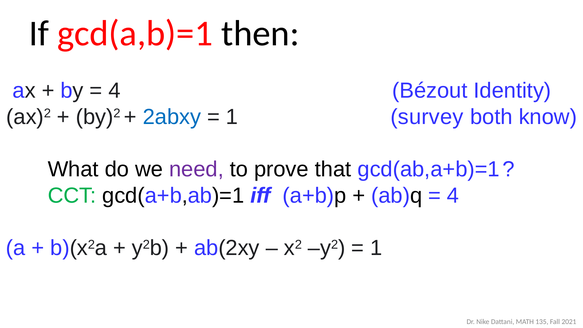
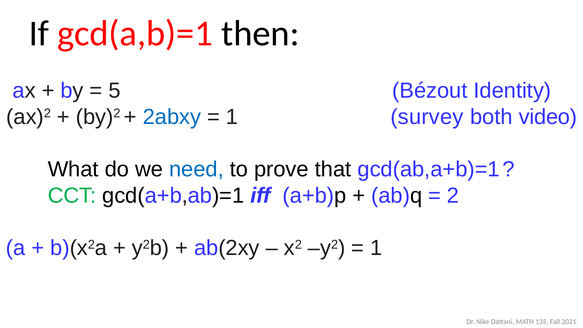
4: 4 -> 5 (114, 91)
know: know -> video (548, 117)
need colour: purple -> blue (196, 169)
4: 4 -> 2 (453, 196)
